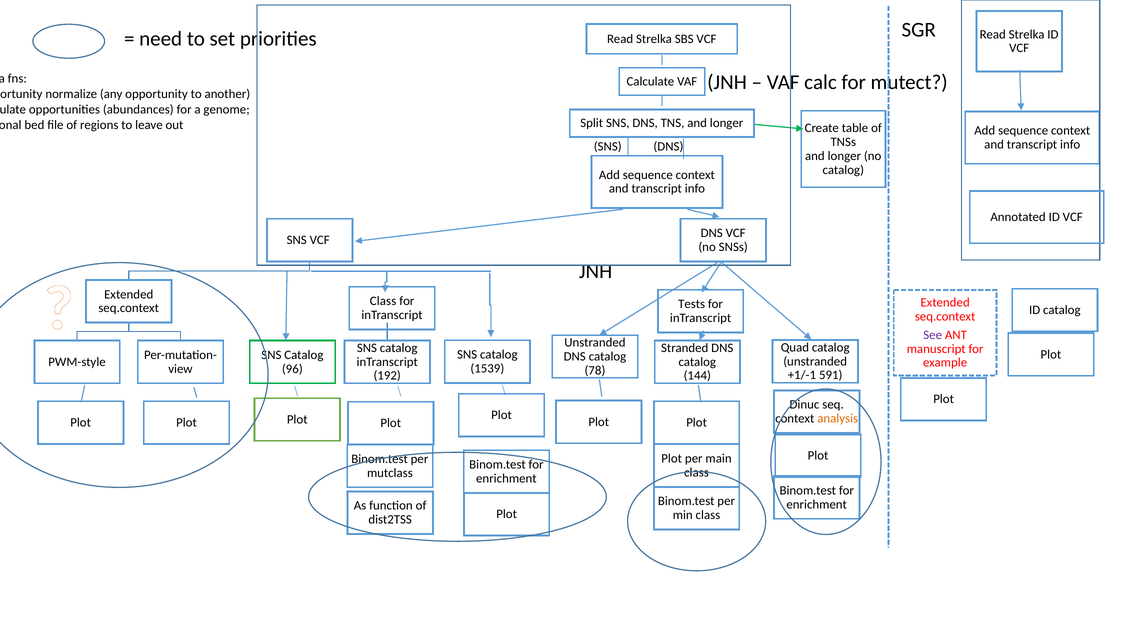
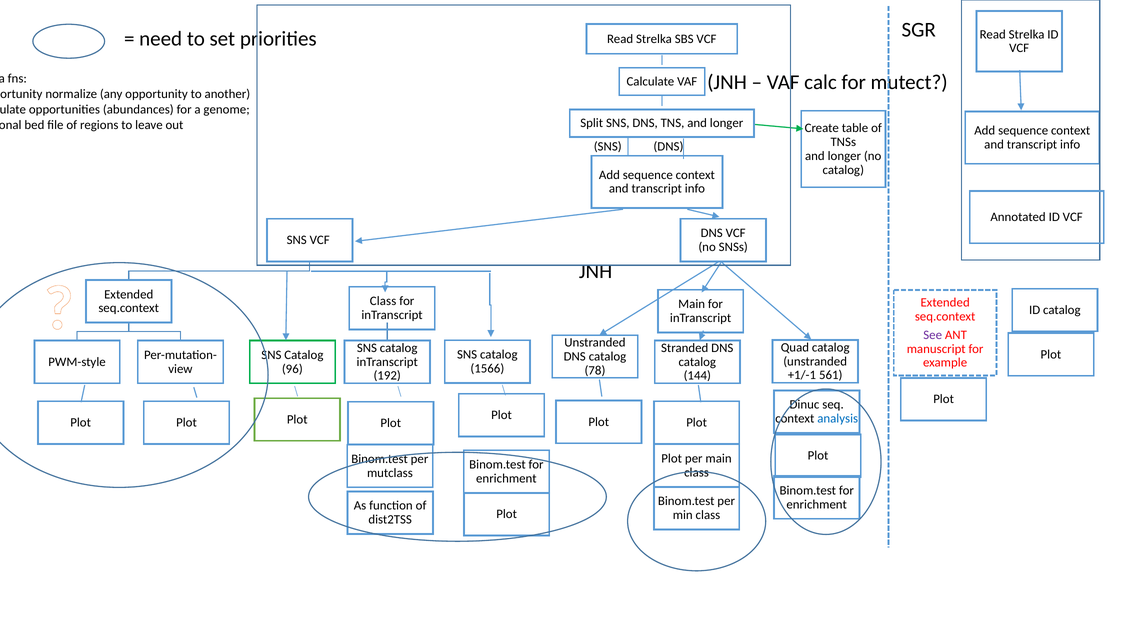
Tests: Tests -> Main (692, 304)
1539: 1539 -> 1566 (487, 369)
591: 591 -> 561 (831, 375)
analysis colour: orange -> blue (838, 419)
